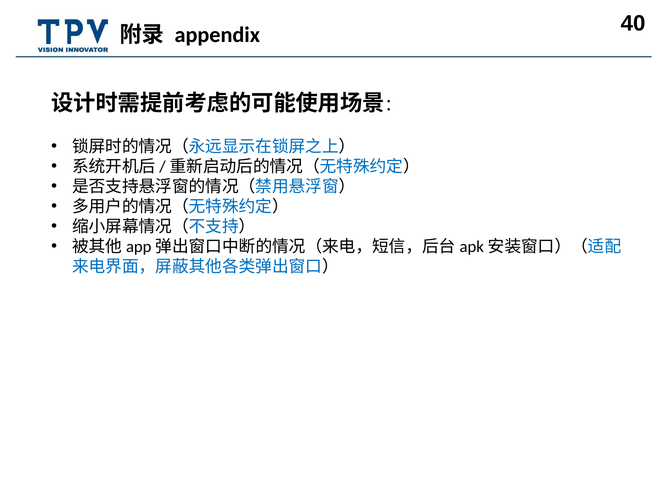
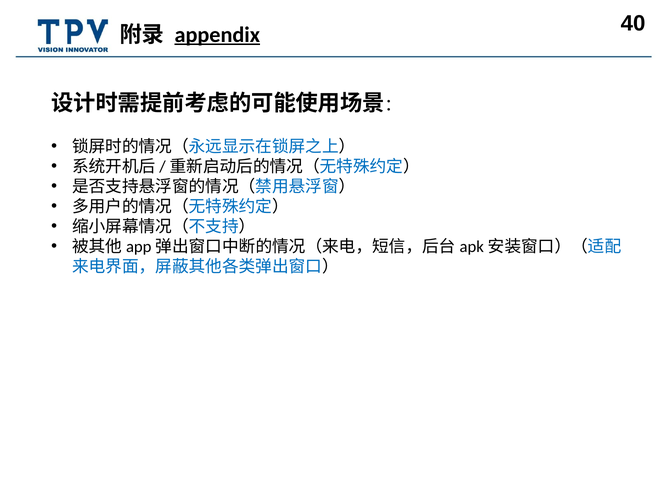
appendix underline: none -> present (217, 35)
